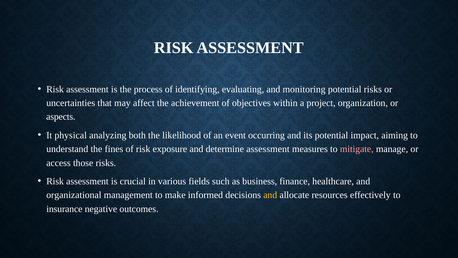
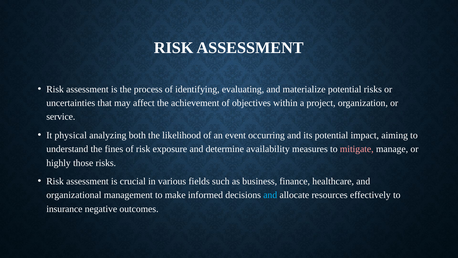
monitoring: monitoring -> materialize (304, 89)
aspects: aspects -> service (61, 117)
determine assessment: assessment -> availability (268, 149)
access: access -> highly (59, 163)
and colour: yellow -> light blue (270, 195)
